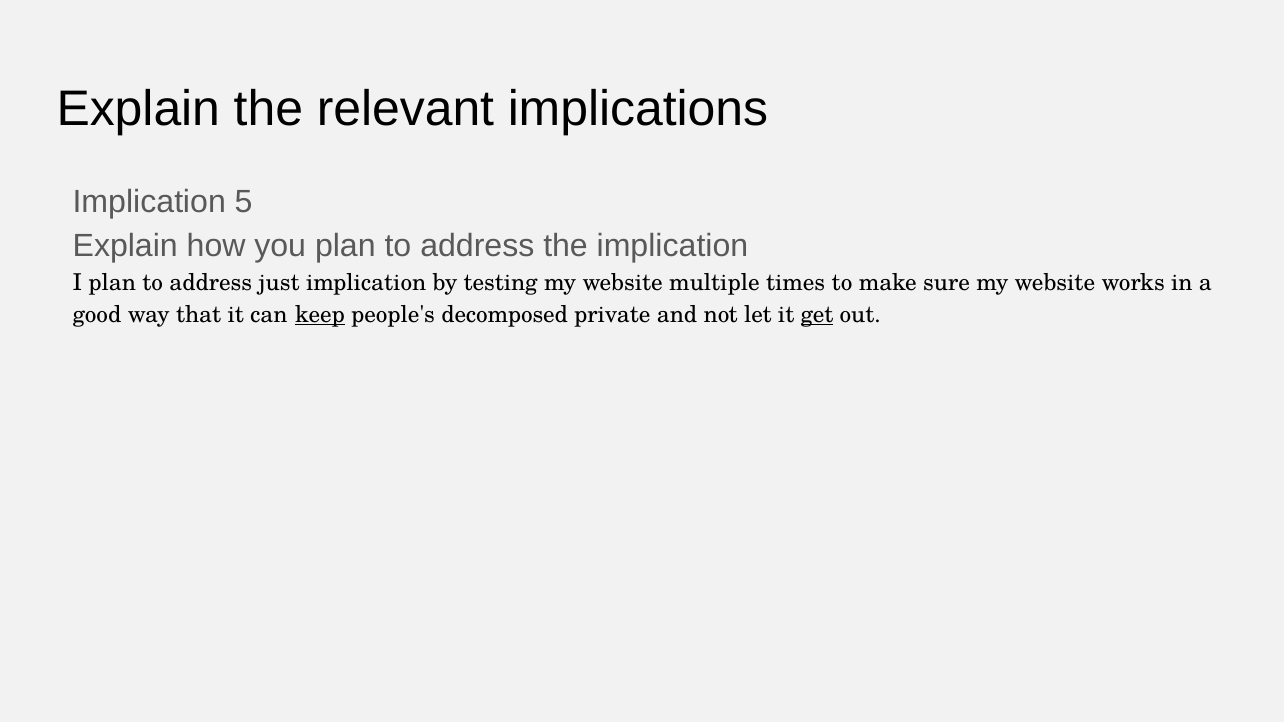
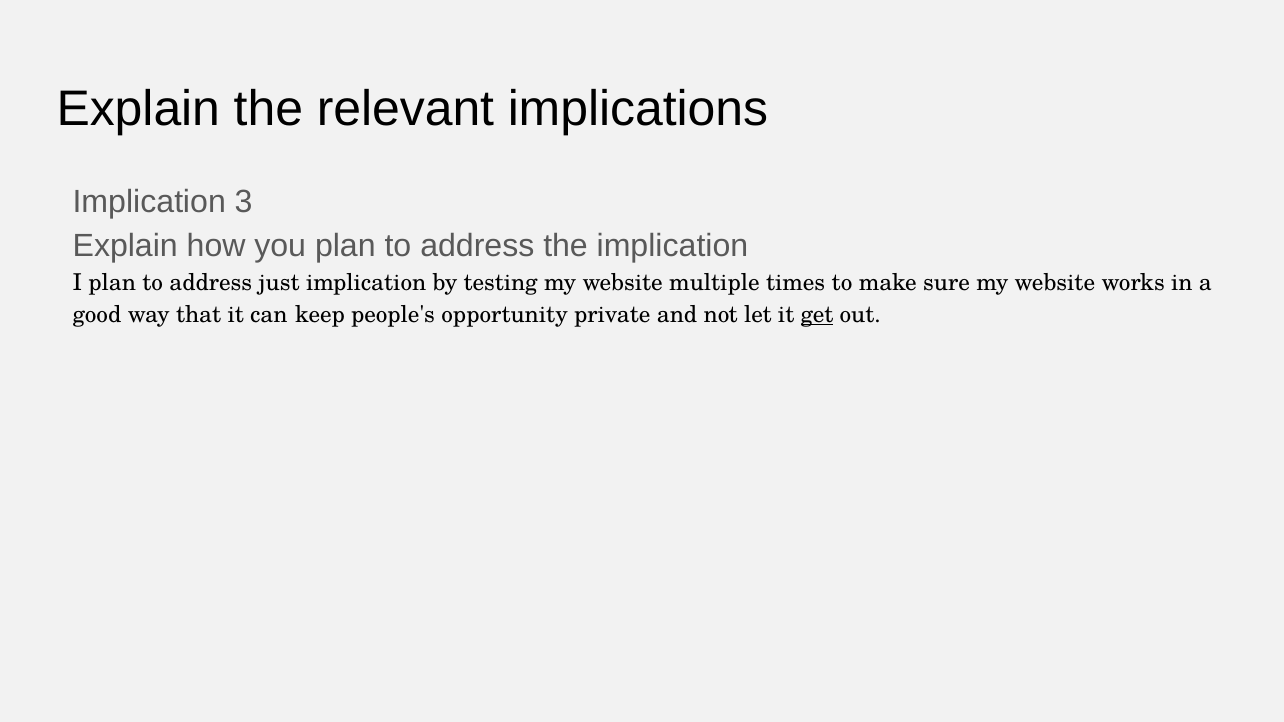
5: 5 -> 3 (244, 202)
keep underline: present -> none (320, 315)
decomposed: decomposed -> opportunity (505, 315)
